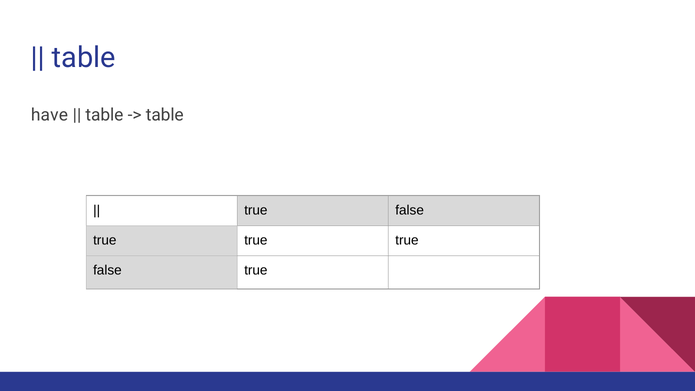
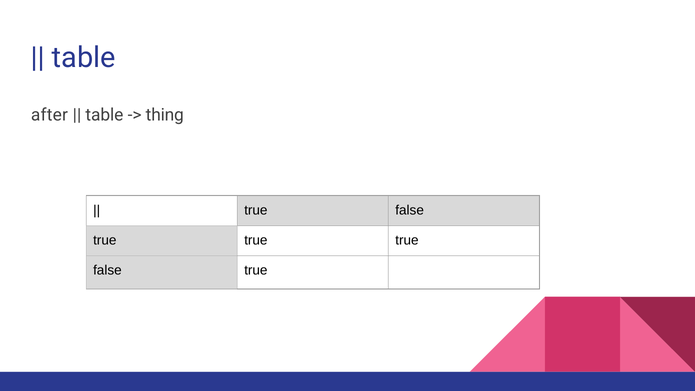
have: have -> after (49, 115)
table: table -> thing (165, 115)
